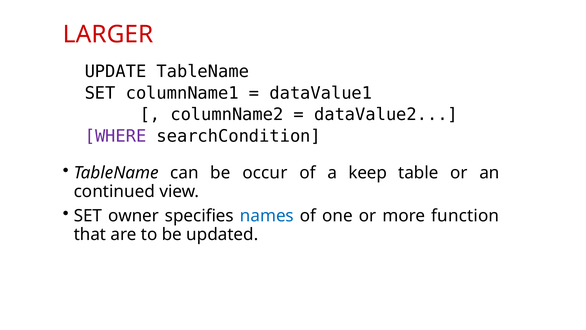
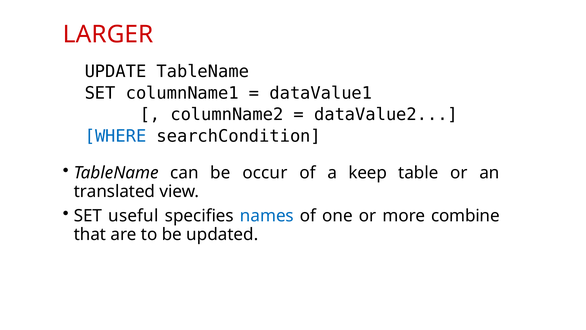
WHERE colour: purple -> blue (116, 136)
continued: continued -> translated (114, 191)
owner: owner -> useful (133, 216)
function: function -> combine (465, 216)
